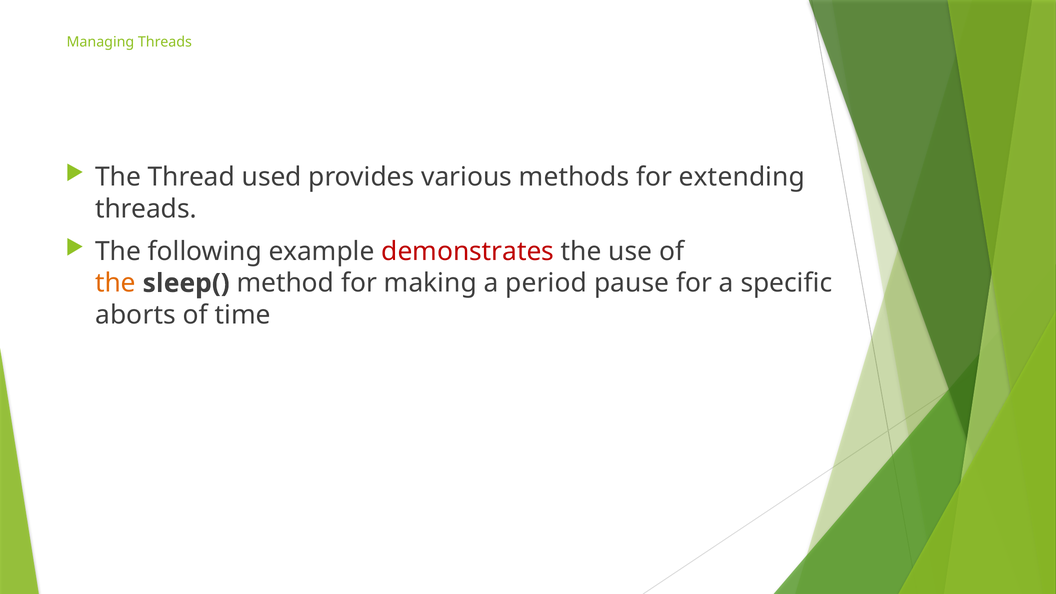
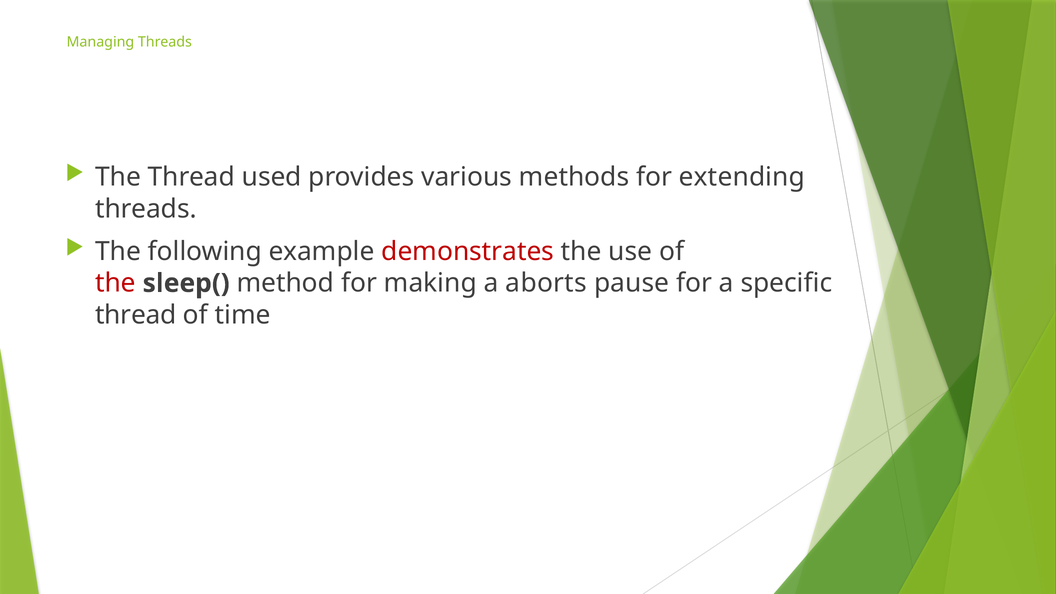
the colour: orange -> red (115, 283)
period: period -> aborts (546, 283)
aborts: aborts -> thread (136, 315)
